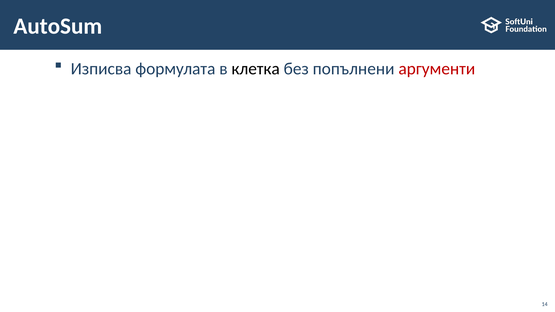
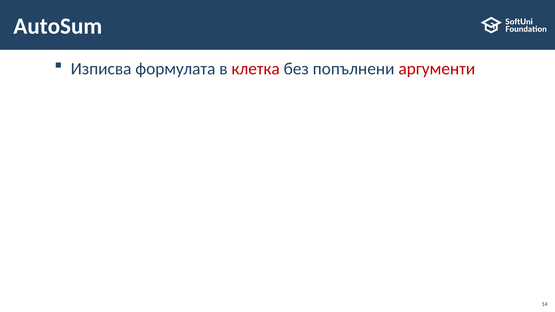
клетка colour: black -> red (256, 69)
